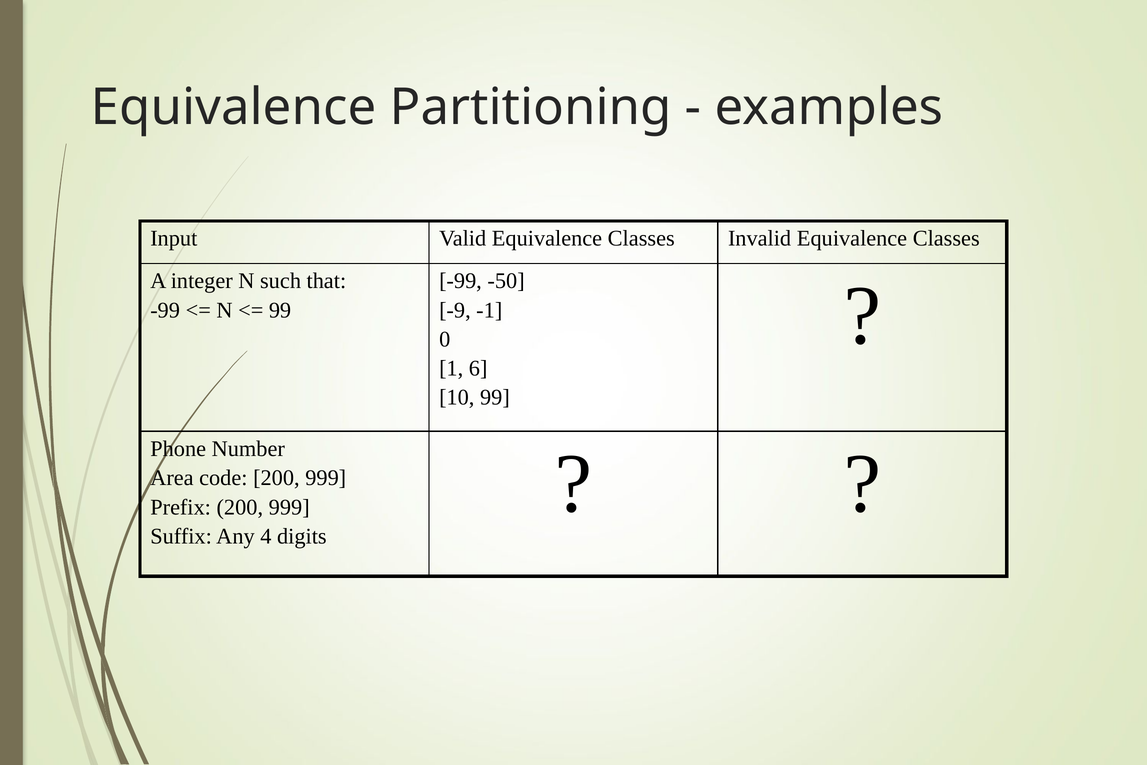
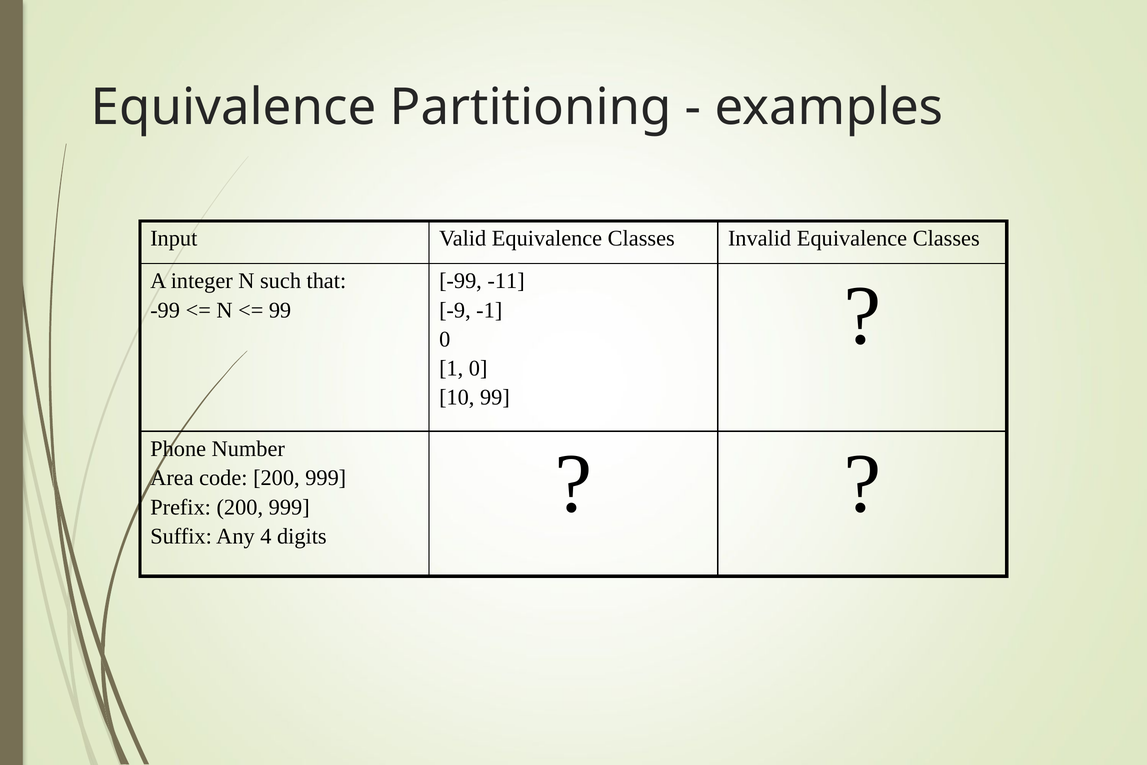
-50: -50 -> -11 (506, 281)
1 6: 6 -> 0 (478, 368)
